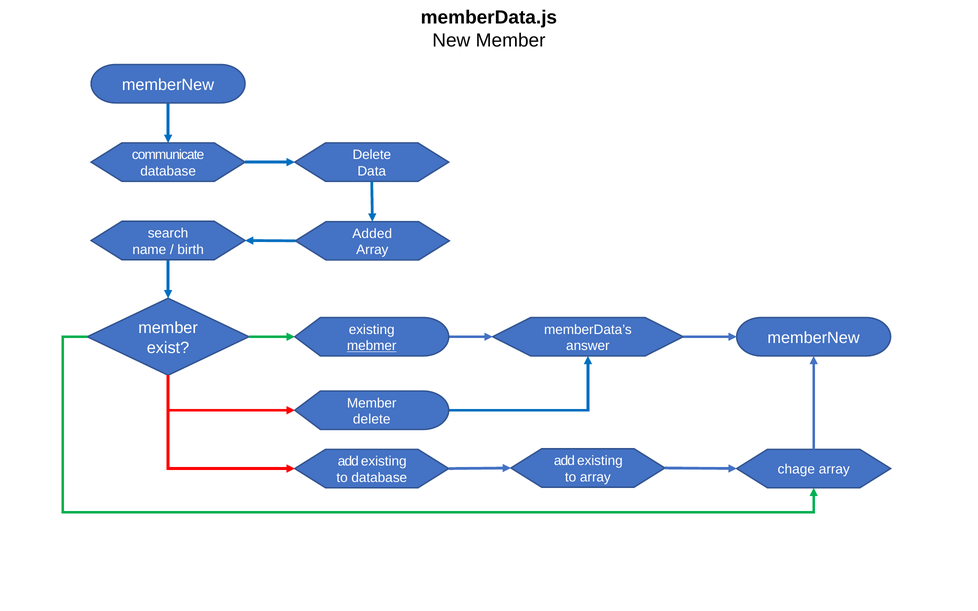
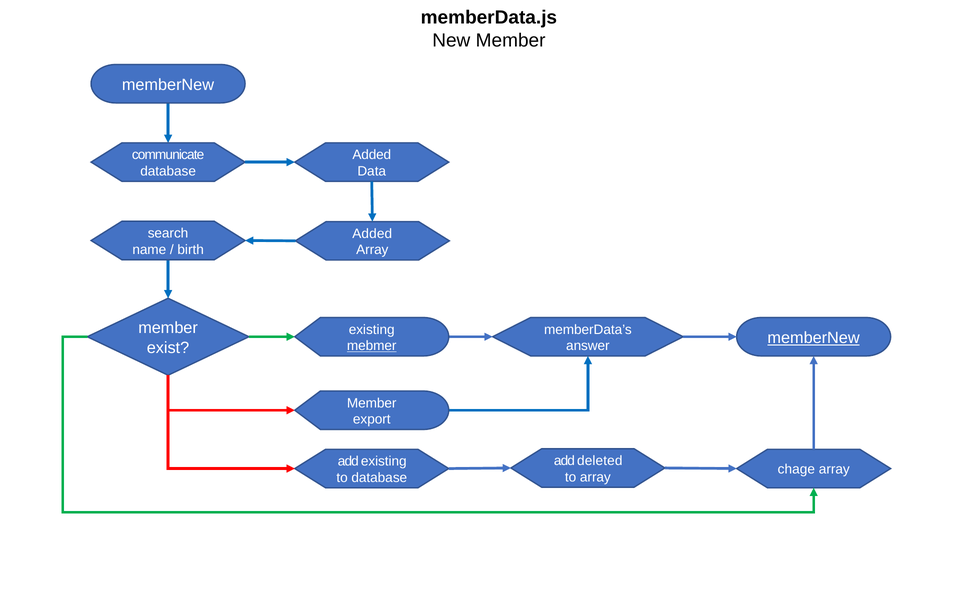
Delete: Delete -> Added (372, 155)
memberNew underline: none -> present (814, 338)
delete: delete -> export (372, 420)
existing: existing -> deleted (600, 461)
